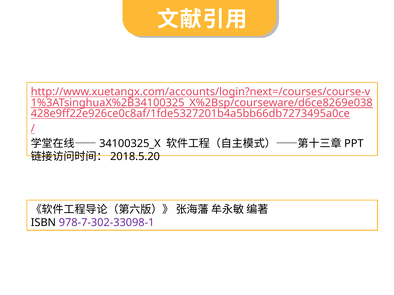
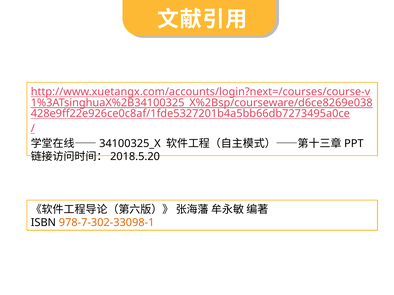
978-7-302-33098-1 colour: purple -> orange (107, 223)
